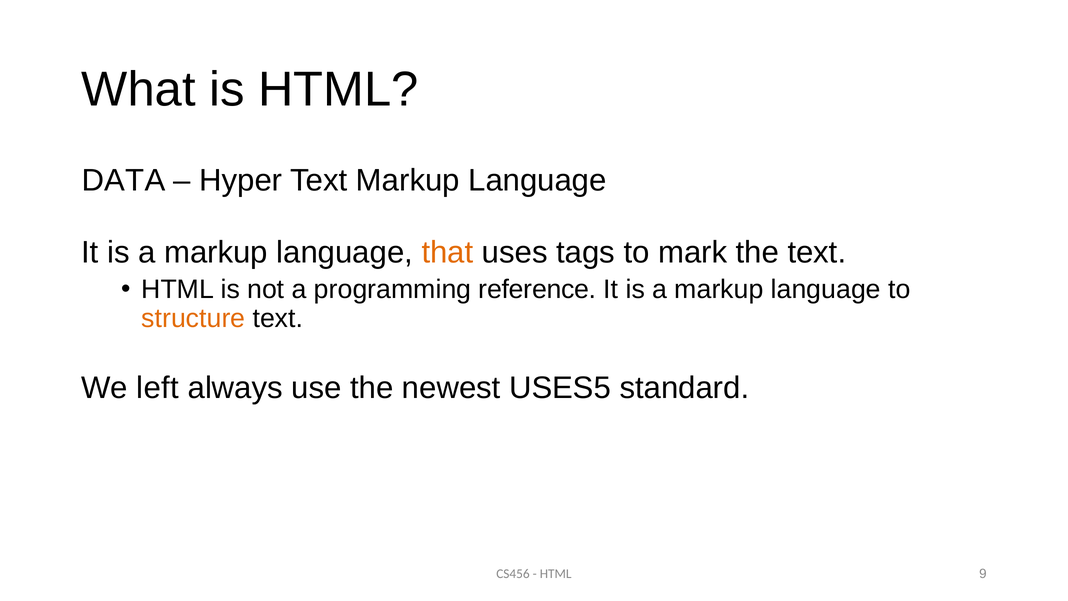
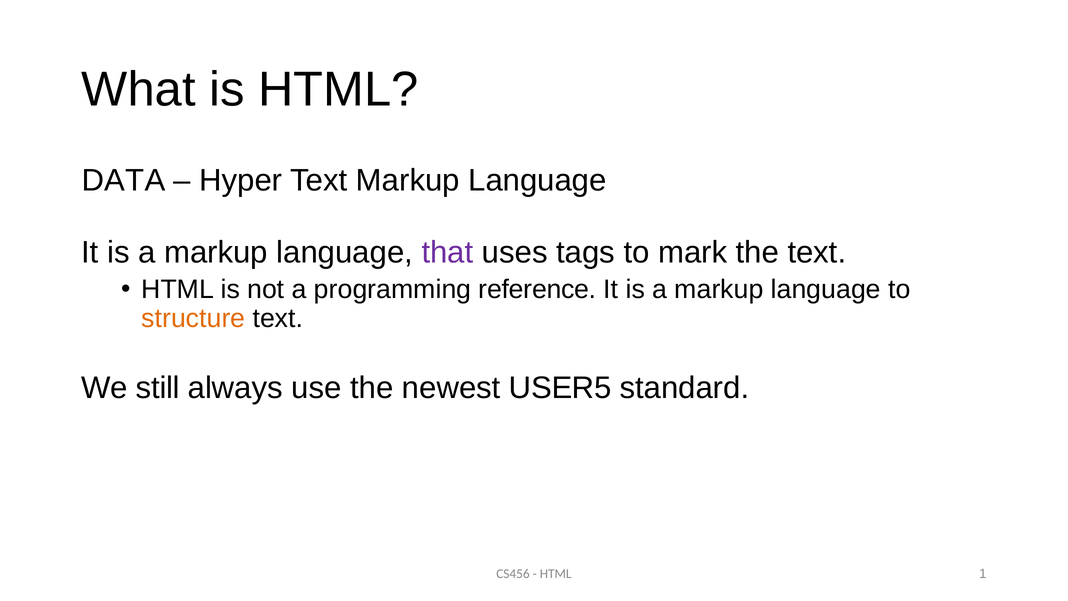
that colour: orange -> purple (447, 253)
left: left -> still (158, 388)
USES5: USES5 -> USER5 (560, 388)
9: 9 -> 1 (983, 574)
